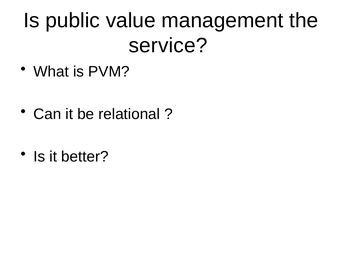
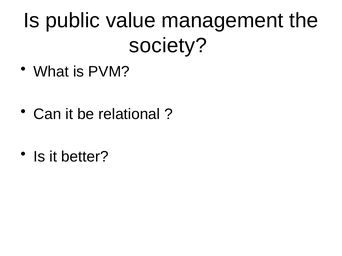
service: service -> society (168, 46)
